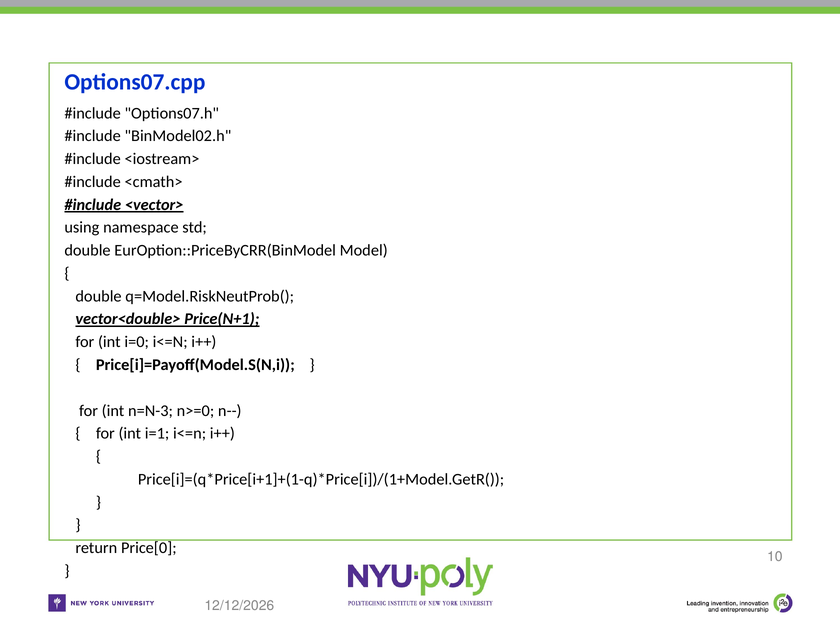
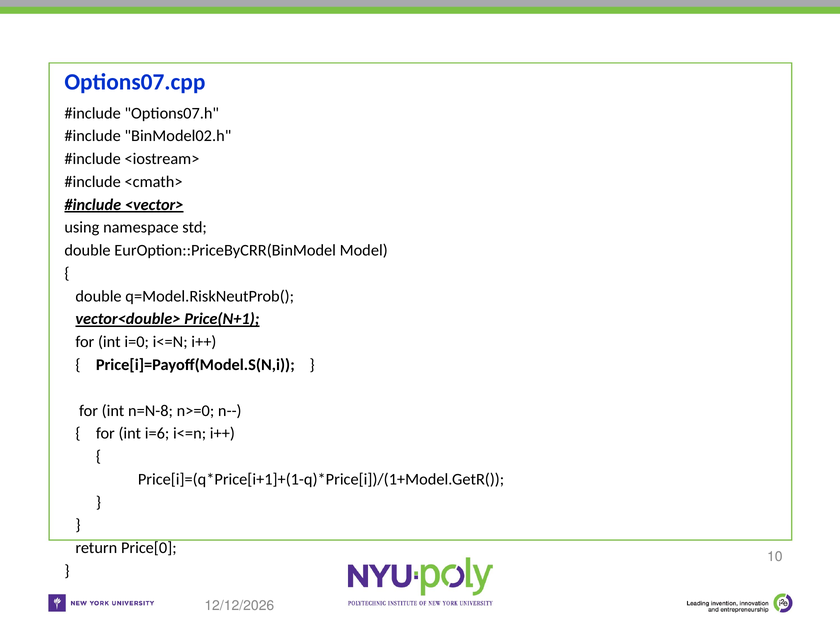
n=N-3: n=N-3 -> n=N-8 (151, 411)
i=1: i=1 -> i=6 (157, 434)
